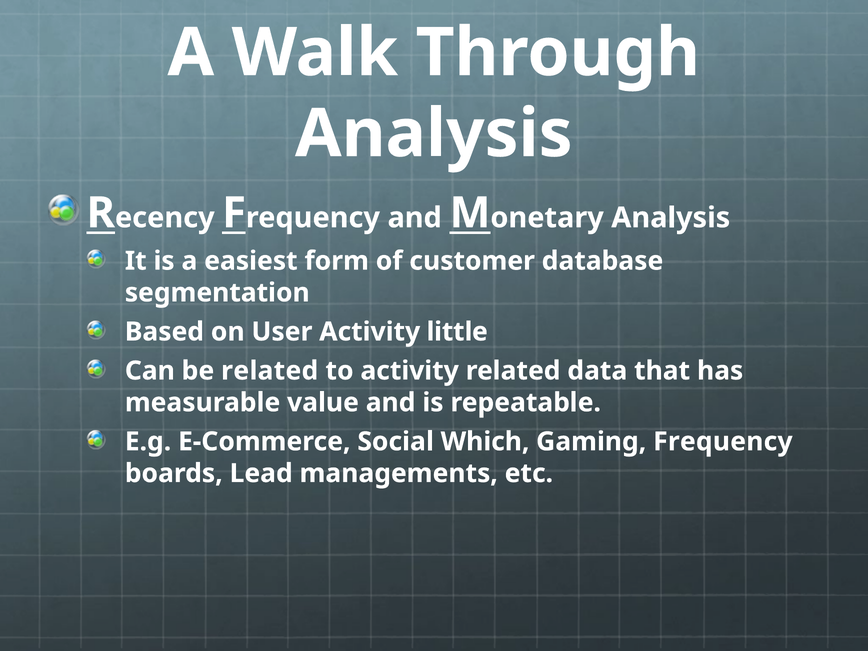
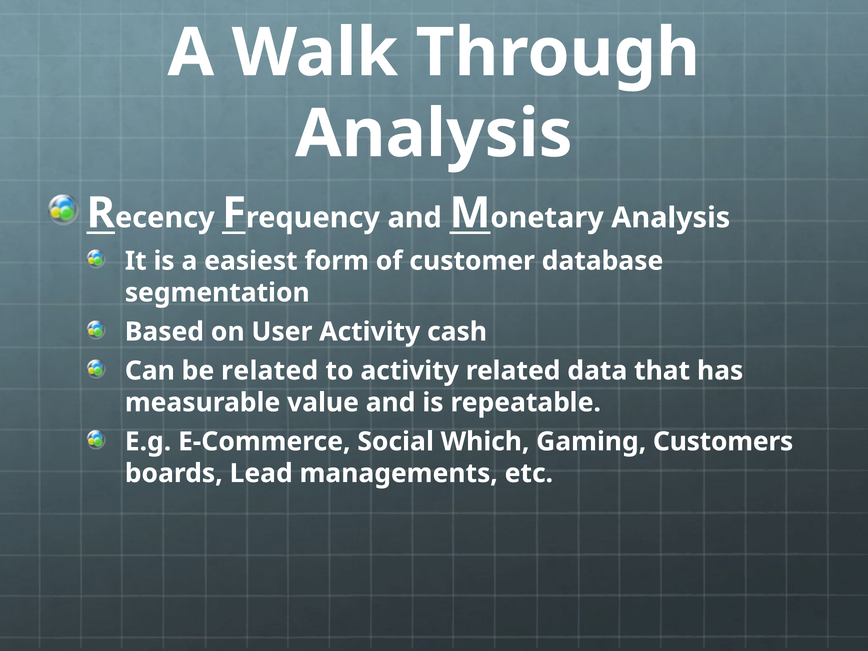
little: little -> cash (457, 332)
Frequency: Frequency -> Customers (723, 442)
